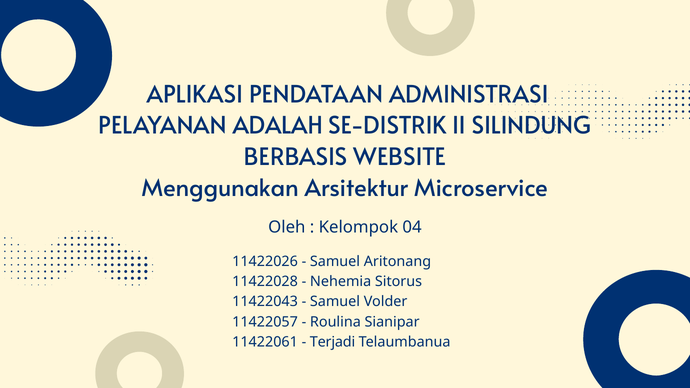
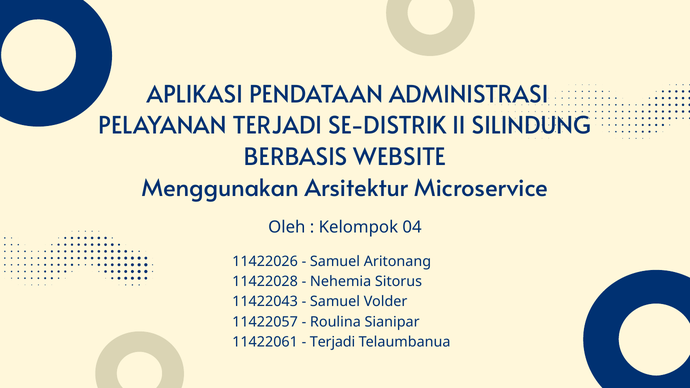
PELAYANAN ADALAH: ADALAH -> TERJADI (278, 126)
